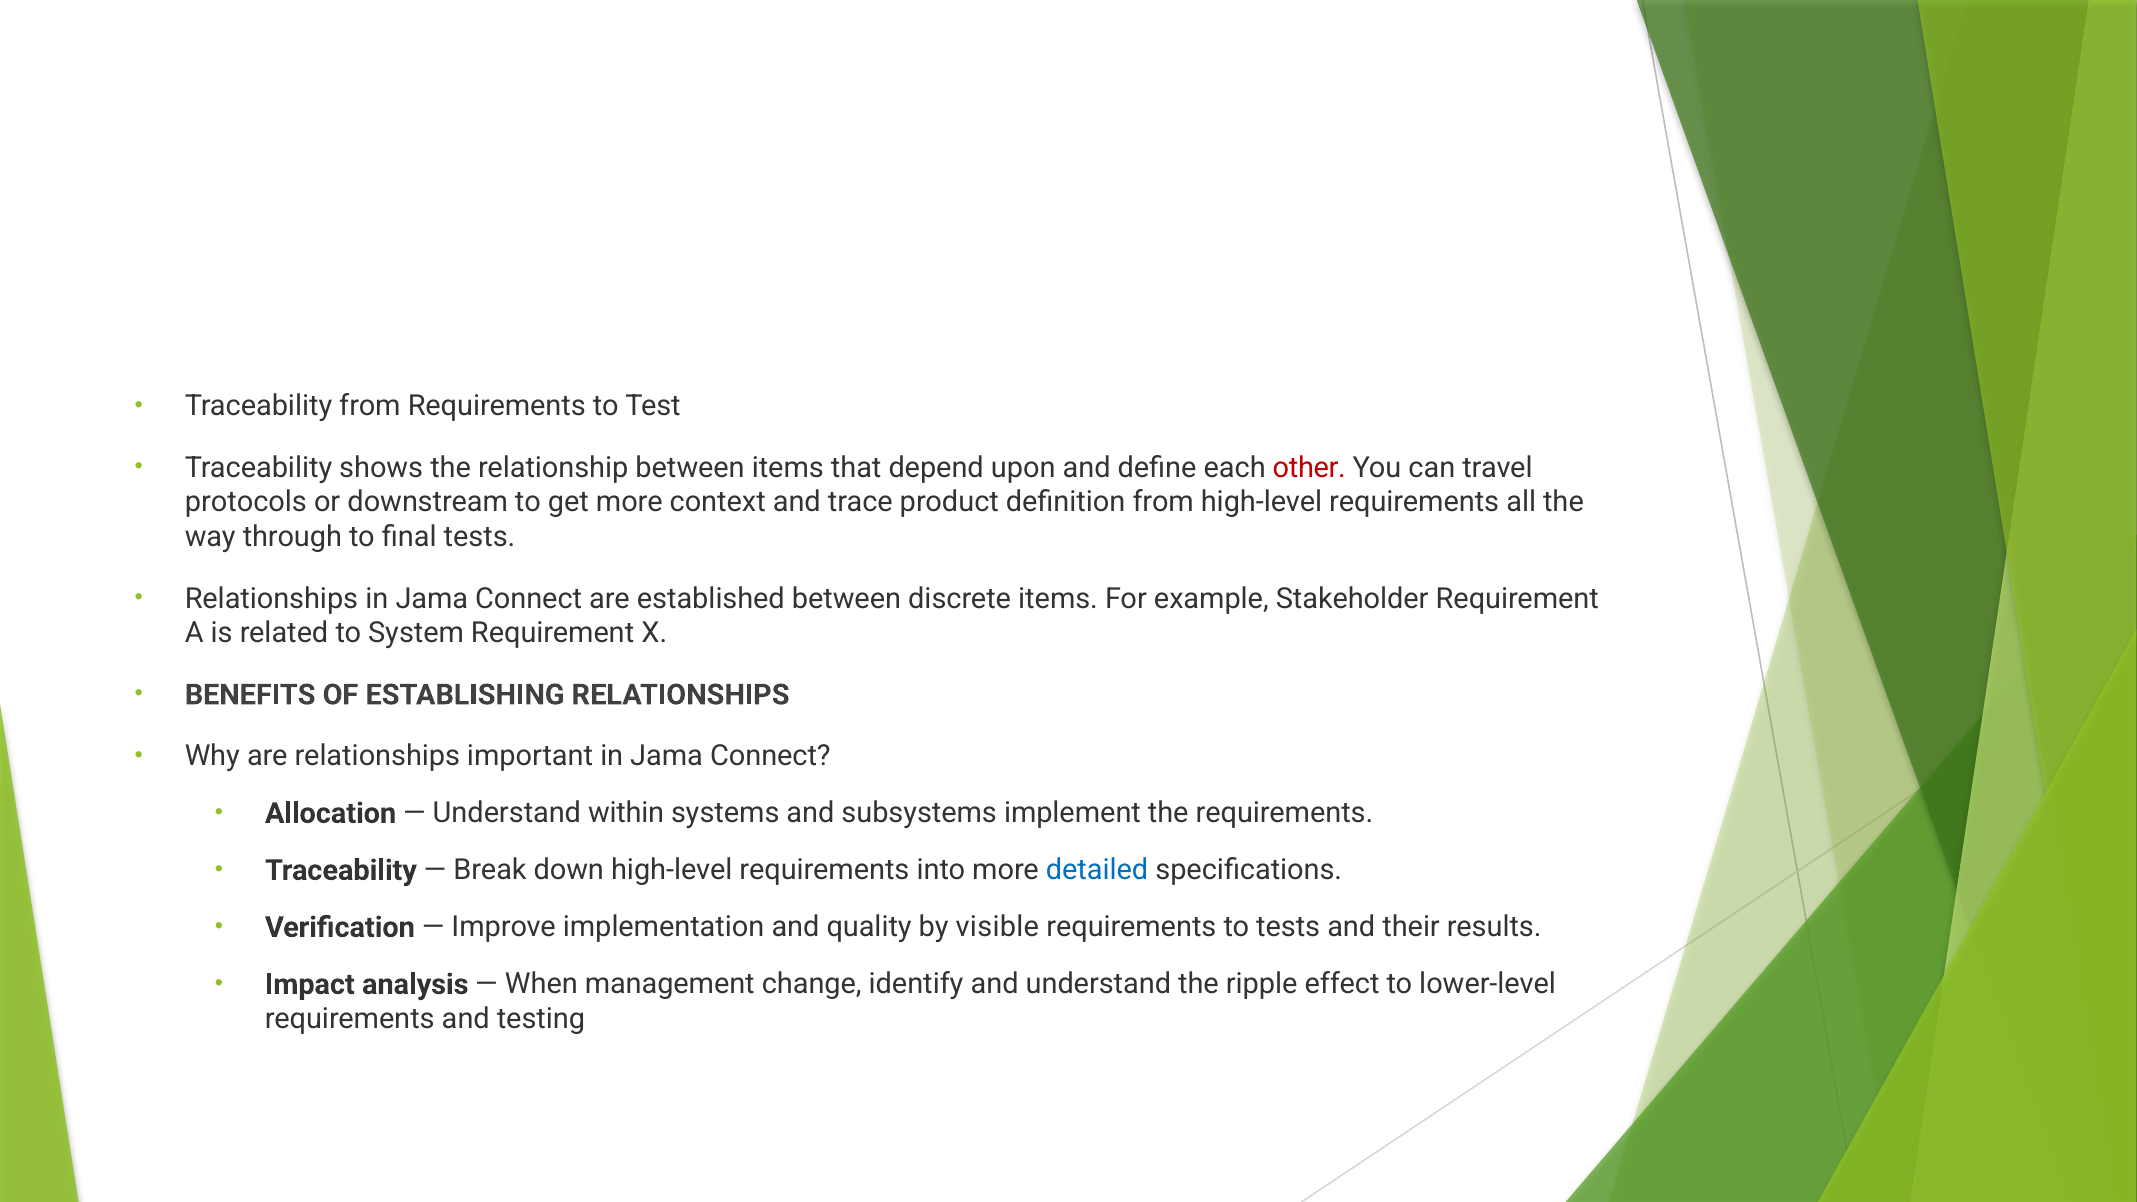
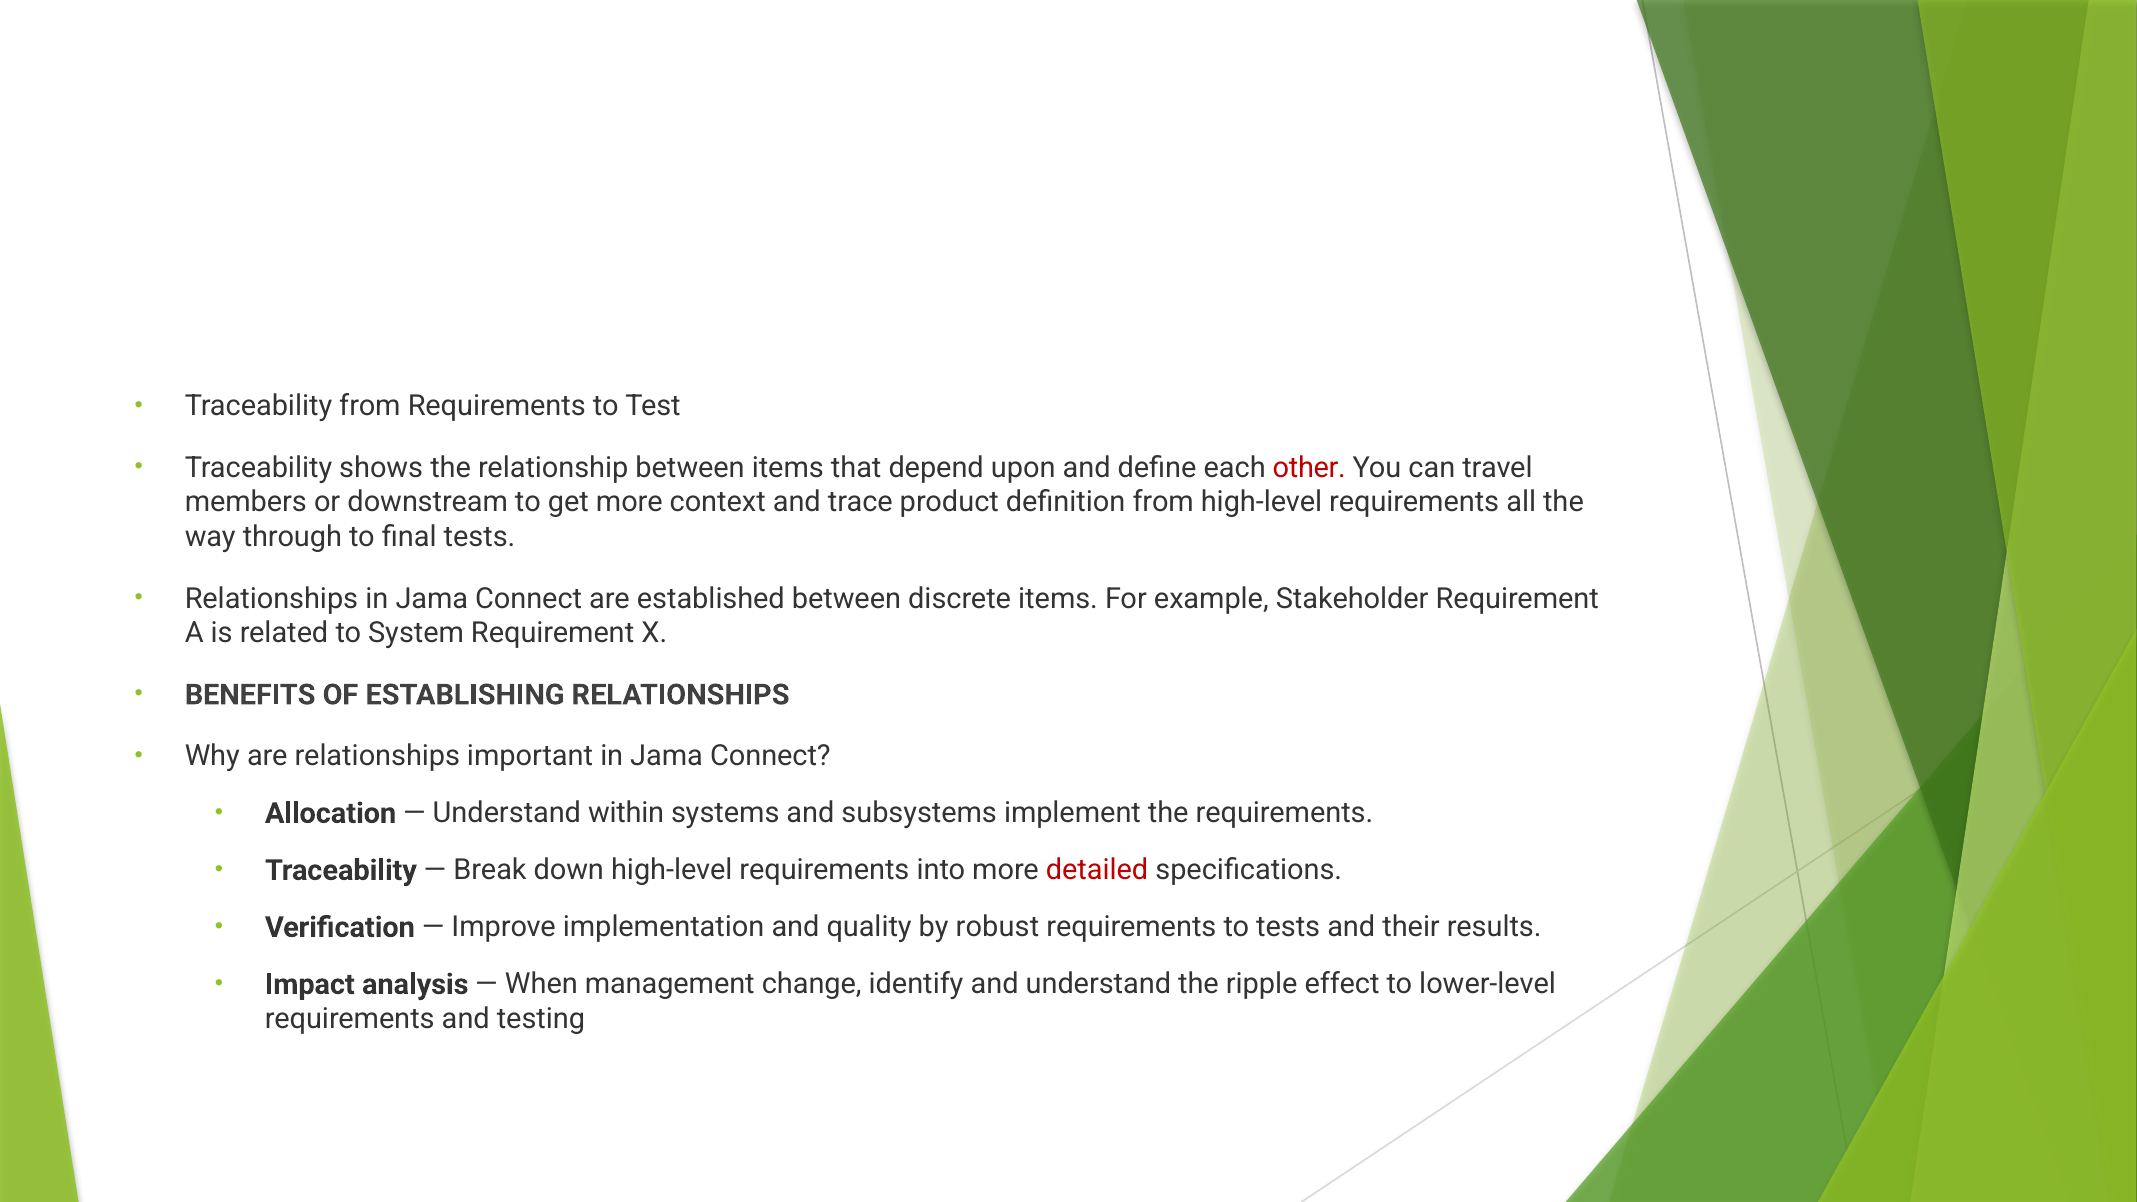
protocols: protocols -> members (246, 502)
detailed colour: blue -> red (1097, 870)
visible: visible -> robust (997, 927)
